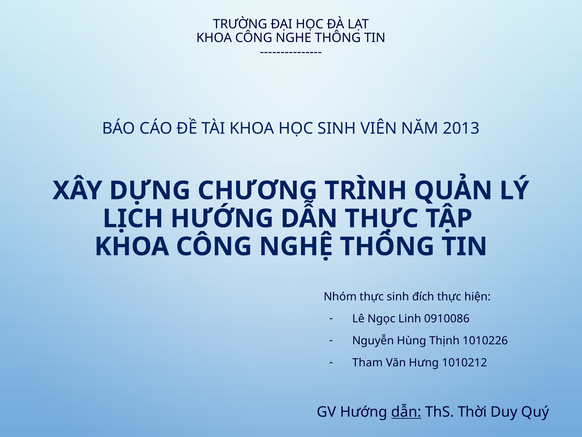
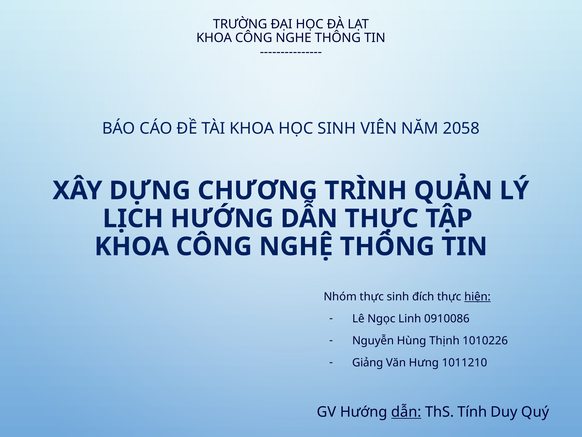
2013: 2013 -> 2058 (461, 128)
hiện underline: none -> present (477, 297)
Tham: Tham -> Giảng (368, 362)
1010212: 1010212 -> 1011210 (465, 362)
Thời: Thời -> Tính (472, 412)
